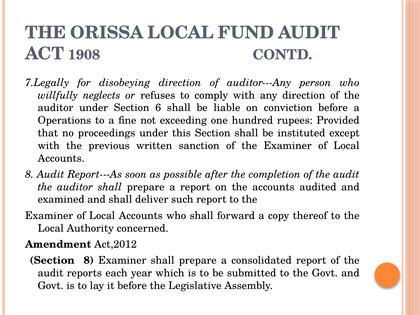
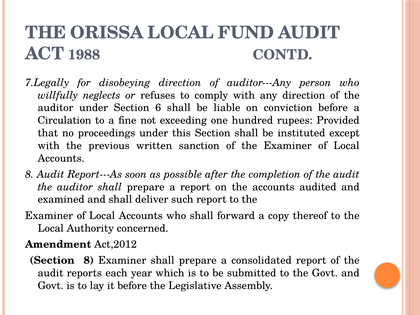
1908: 1908 -> 1988 (84, 55)
Operations: Operations -> Circulation (64, 120)
